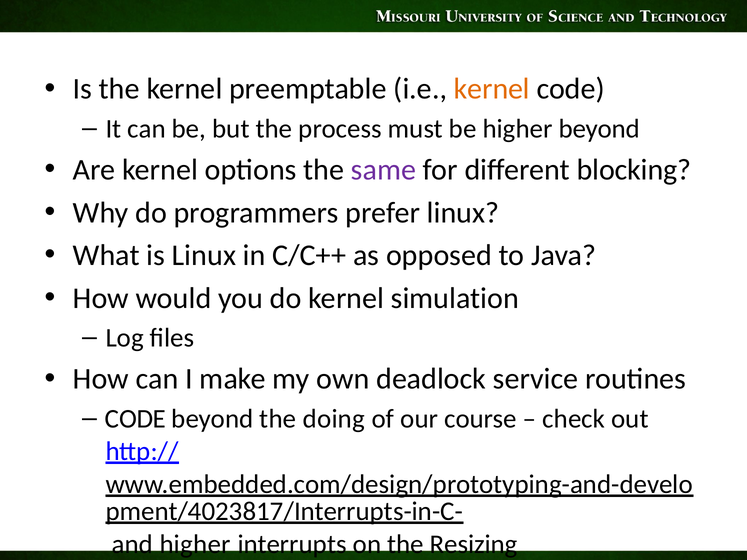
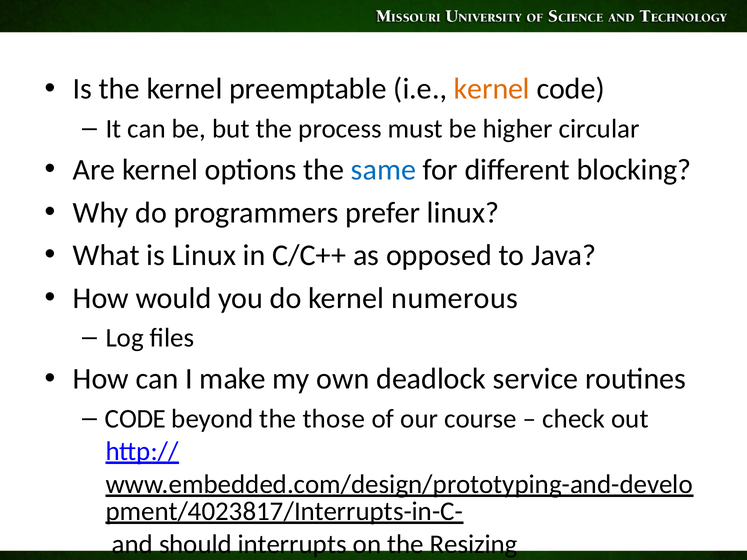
higher beyond: beyond -> circular (599, 129)
same colour: purple -> blue (384, 170)
simulation: simulation -> numerous (455, 298)
doing: doing -> those (334, 419)
and higher: higher -> should (195, 544)
